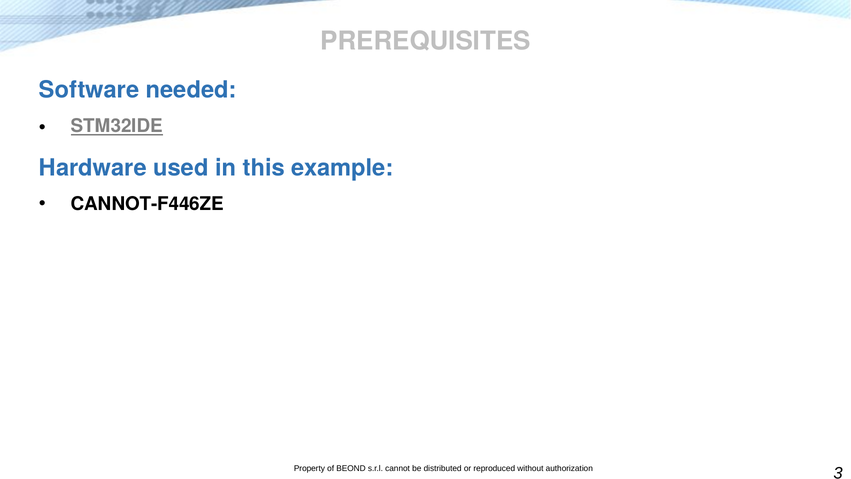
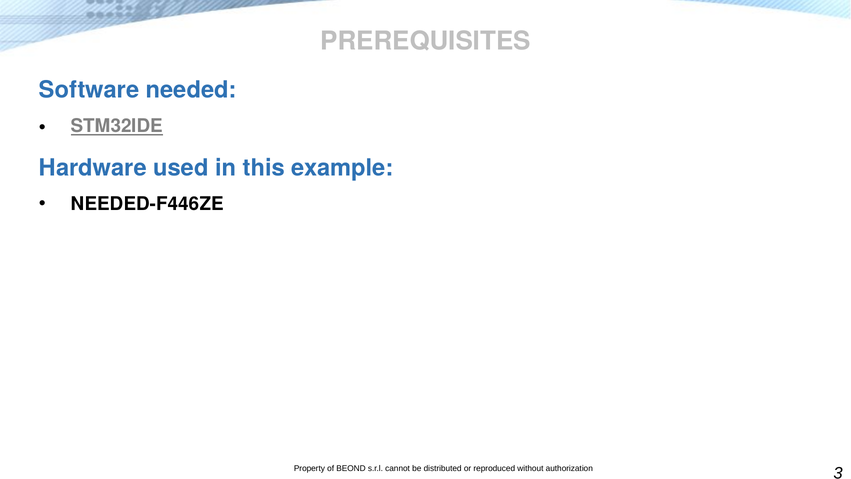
CANNOT-F446ZE: CANNOT-F446ZE -> NEEDED-F446ZE (147, 204)
